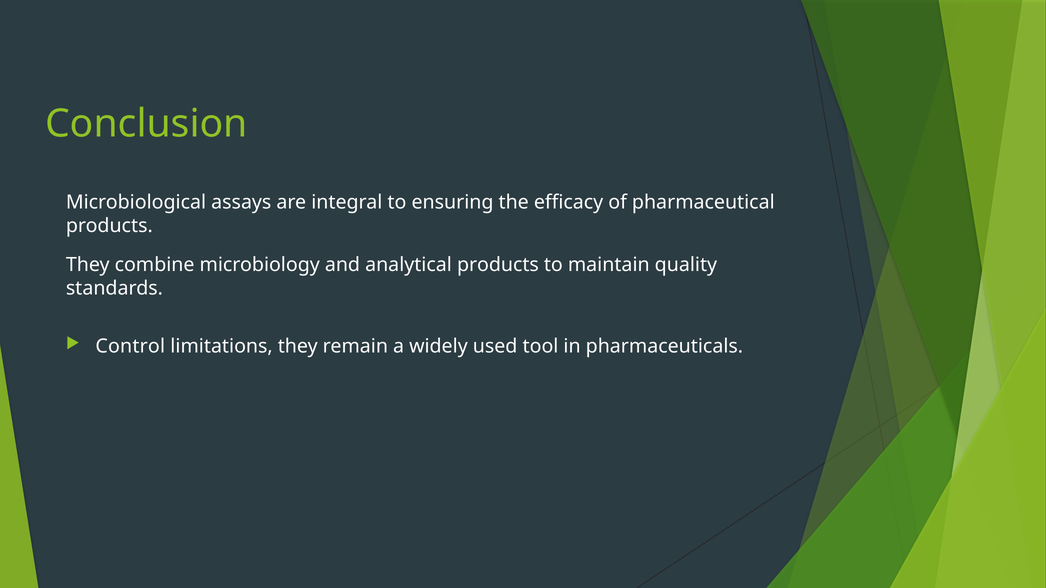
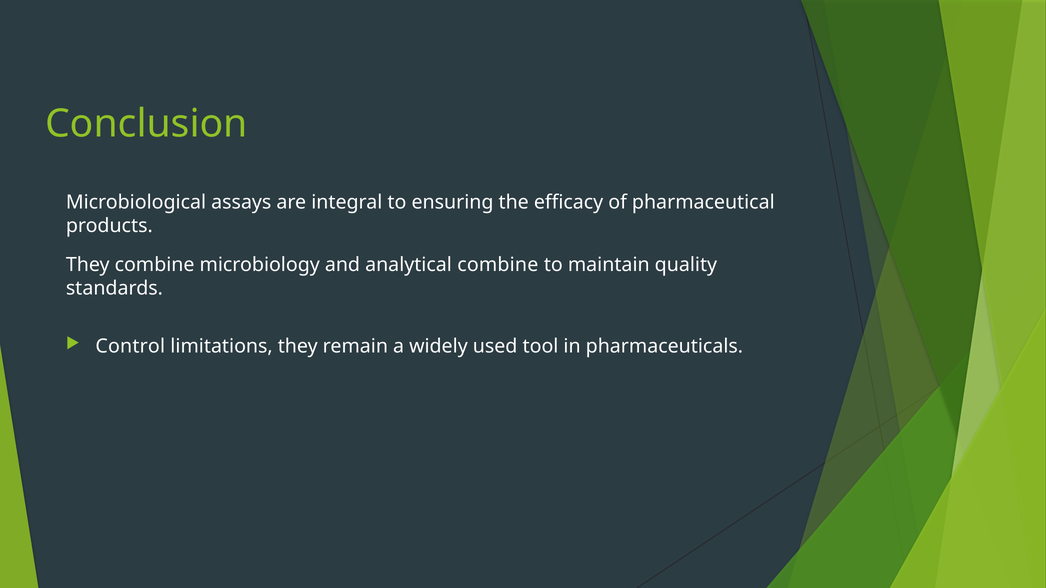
analytical products: products -> combine (498, 265)
